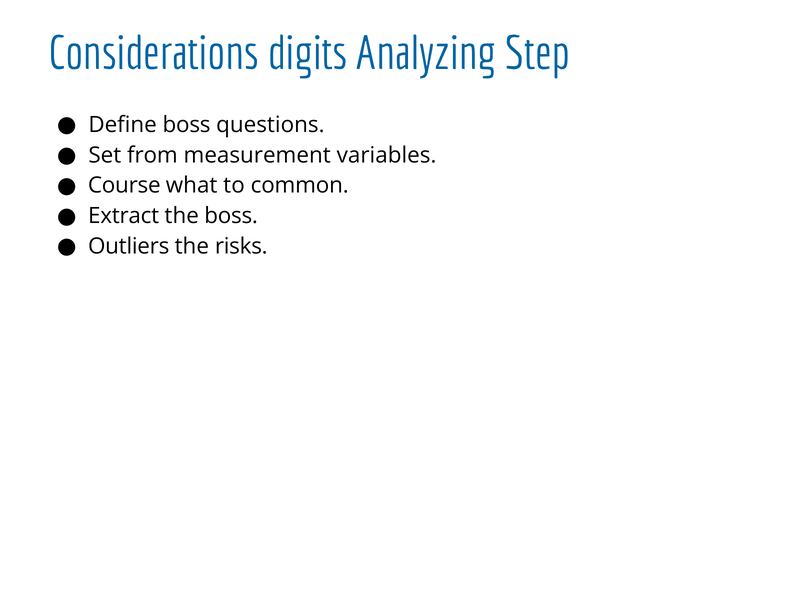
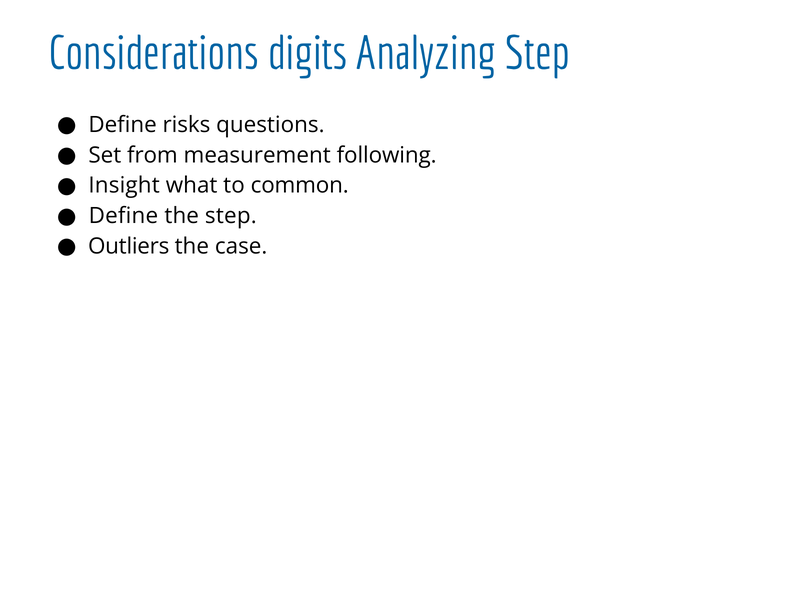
Define boss: boss -> risks (187, 125)
variables: variables -> following (387, 155)
Course: Course -> Insight (124, 186)
Extract: Extract -> Define (123, 216)
the boss: boss -> step (231, 216)
risks: risks -> case (241, 247)
